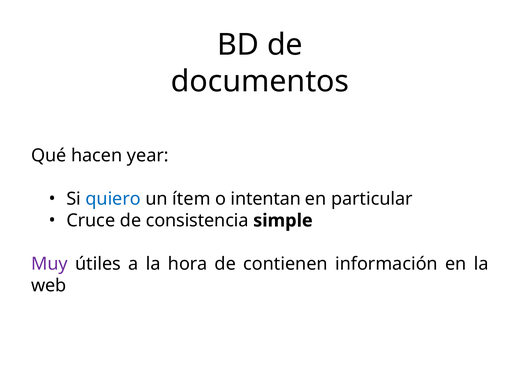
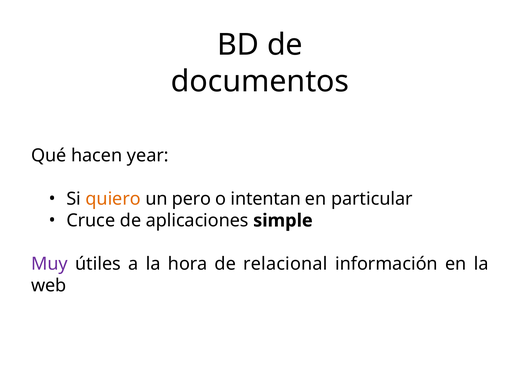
quiero colour: blue -> orange (113, 199)
ítem: ítem -> pero (192, 199)
consistencia: consistencia -> aplicaciones (197, 221)
contienen: contienen -> relacional (285, 264)
